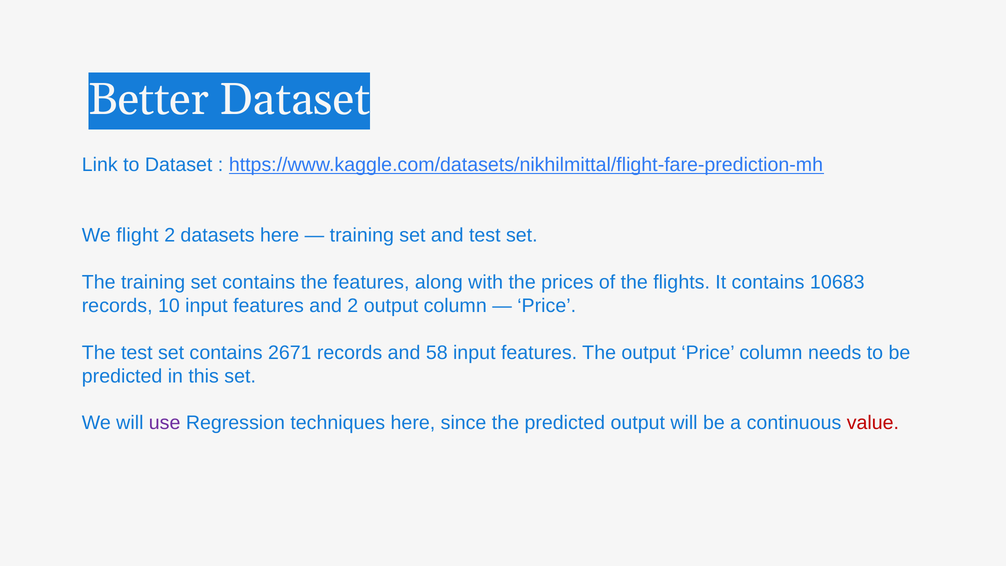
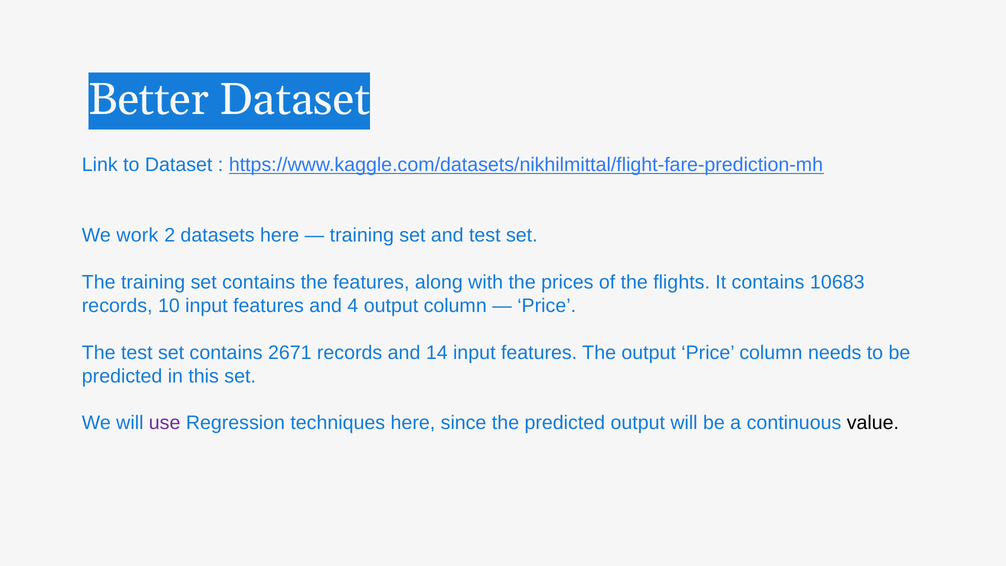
flight: flight -> work (137, 235)
and 2: 2 -> 4 (353, 306)
58: 58 -> 14 (437, 352)
value colour: red -> black (873, 423)
